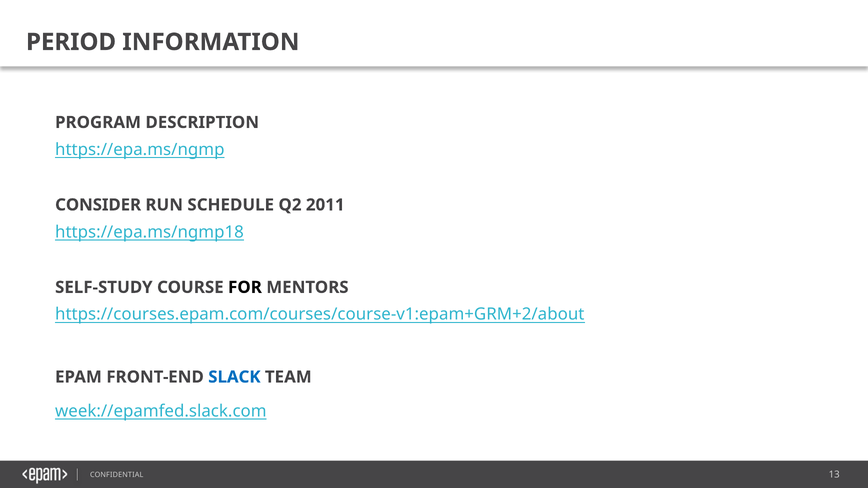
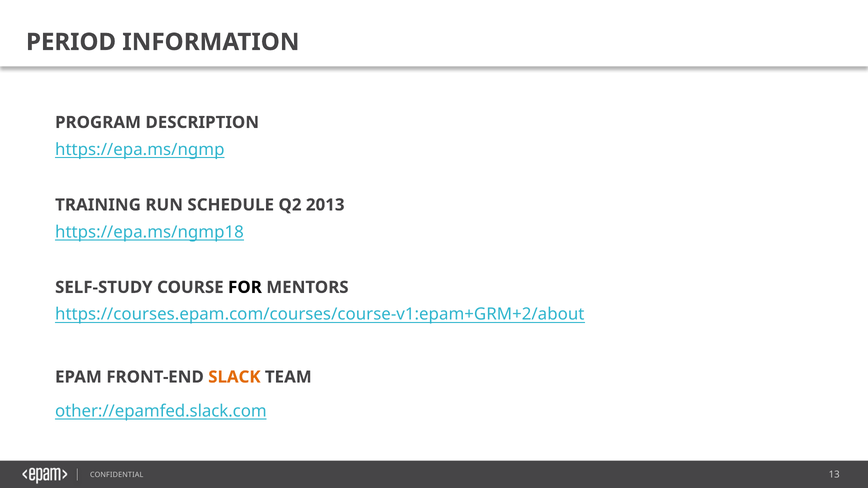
CONSIDER: CONSIDER -> TRAINING (98, 205)
2011: 2011 -> 2013 (325, 205)
SLACK colour: blue -> orange (234, 377)
week://epamfed.slack.com: week://epamfed.slack.com -> other://epamfed.slack.com (161, 412)
